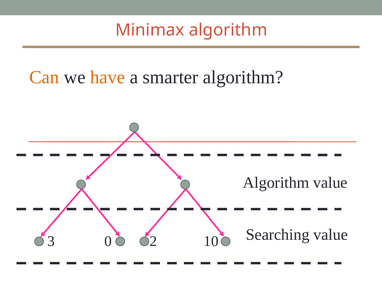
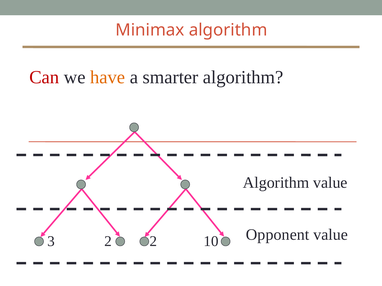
Can colour: orange -> red (44, 77)
Searching: Searching -> Opponent (278, 235)
3 0: 0 -> 2 (108, 242)
